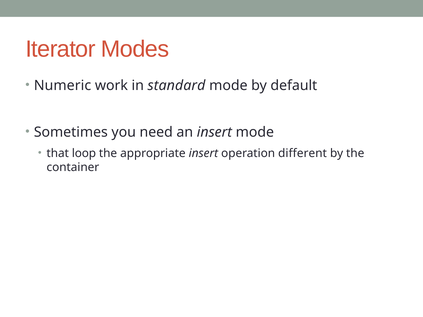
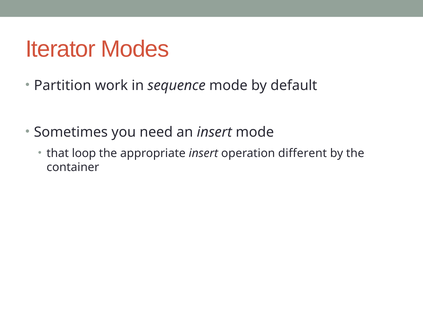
Numeric: Numeric -> Partition (63, 86)
standard: standard -> sequence (177, 86)
